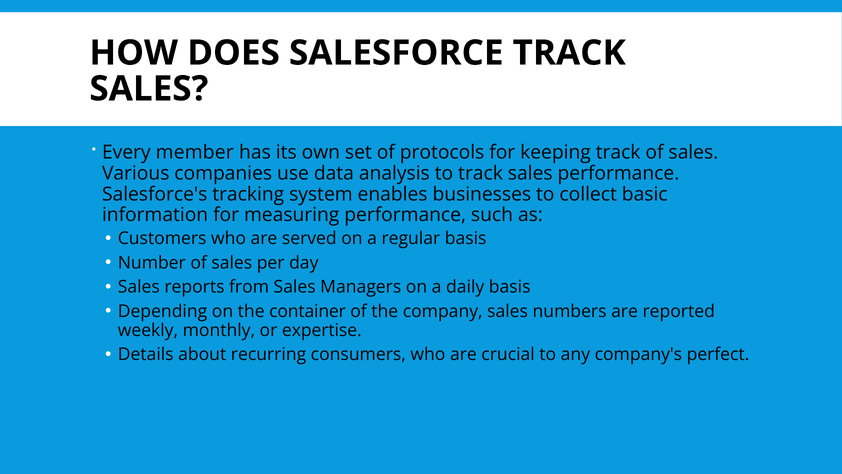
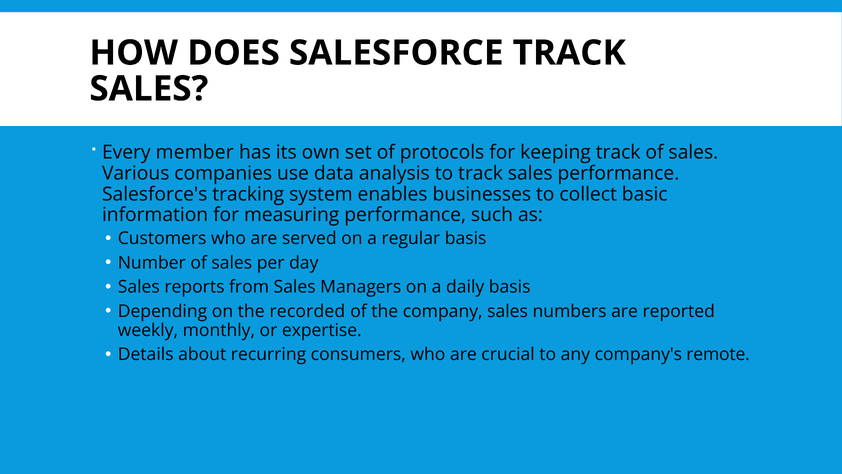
container: container -> recorded (307, 311)
perfect: perfect -> remote (718, 354)
